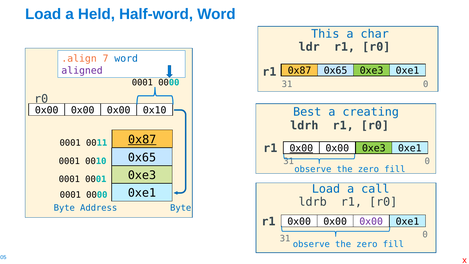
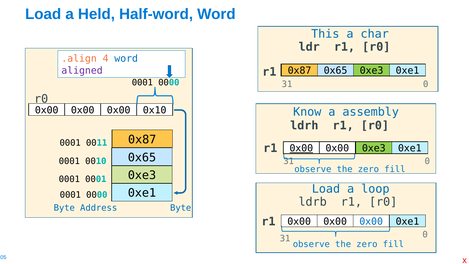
7: 7 -> 4 (106, 59)
Best: Best -> Know (307, 112)
creating: creating -> assembly (371, 112)
0x87 underline: present -> none (142, 139)
call: call -> loop (375, 189)
0x00 colour: purple -> blue (371, 221)
